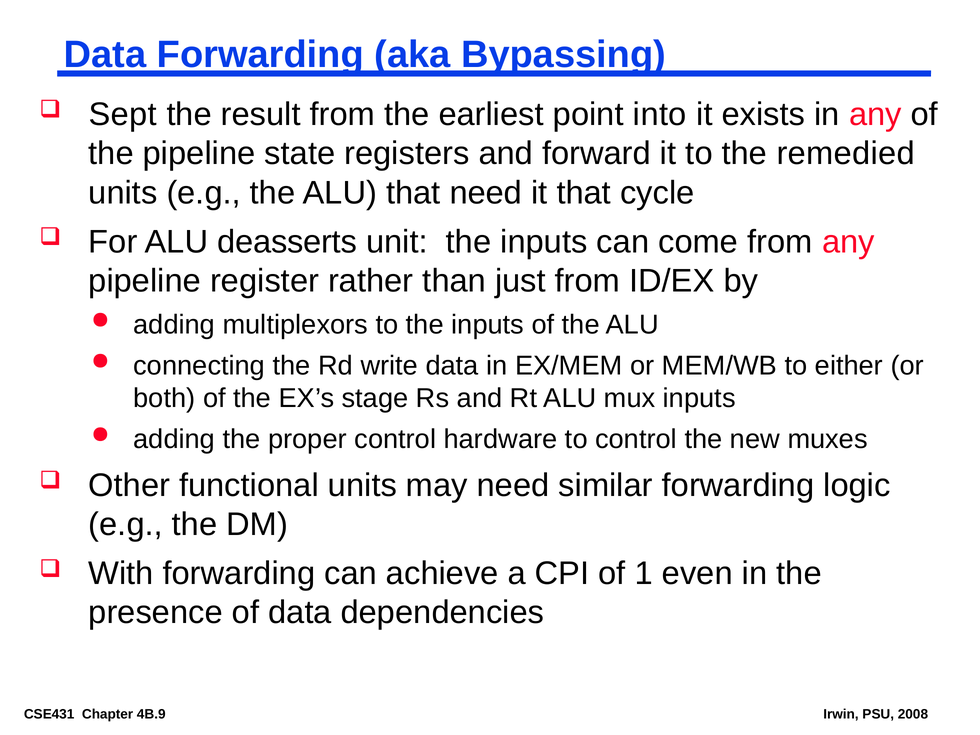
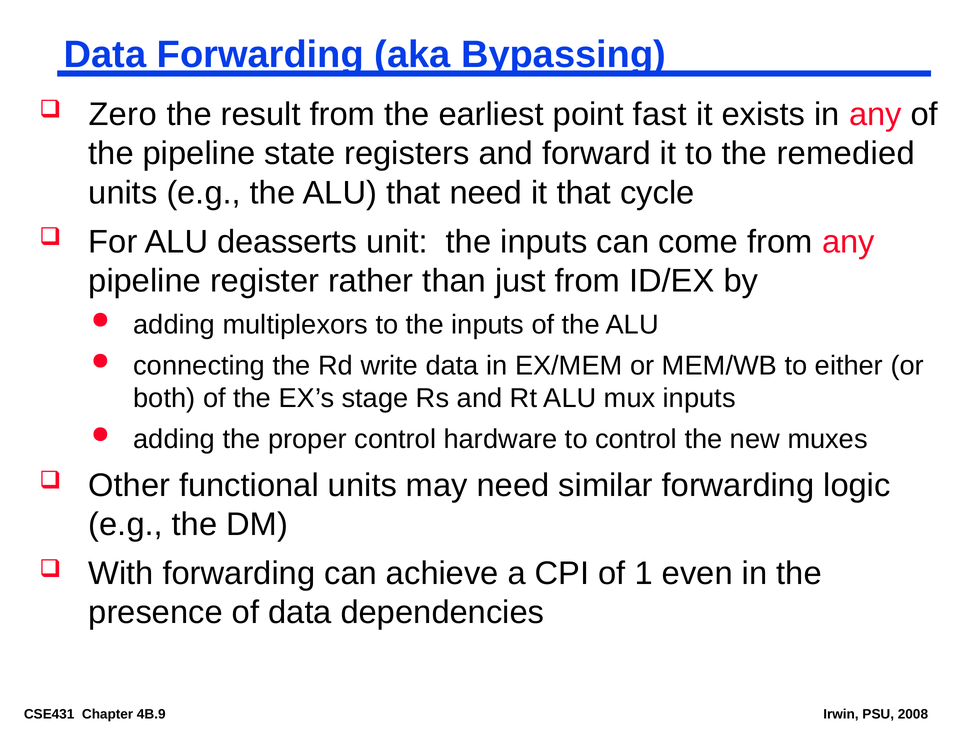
Sept: Sept -> Zero (123, 114)
into: into -> fast (660, 114)
